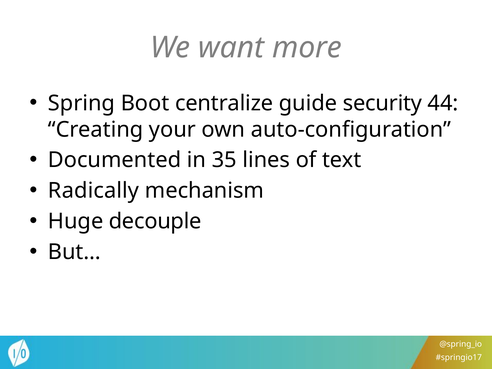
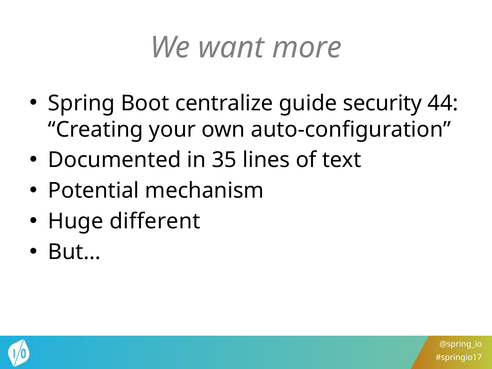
Radically: Radically -> Potential (94, 191)
decouple: decouple -> different (155, 221)
